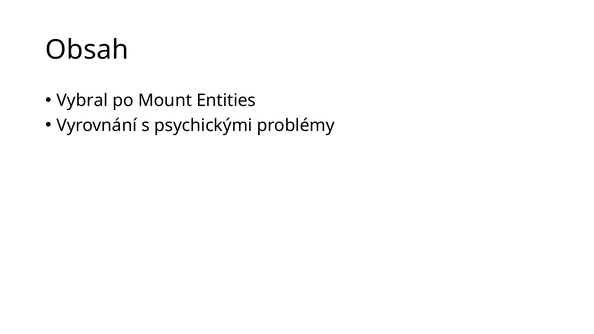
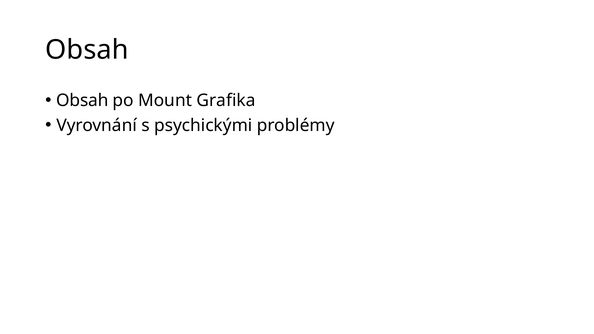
Vybral: Vybral -> Obsah (82, 100)
Entities: Entities -> Grafika (226, 100)
